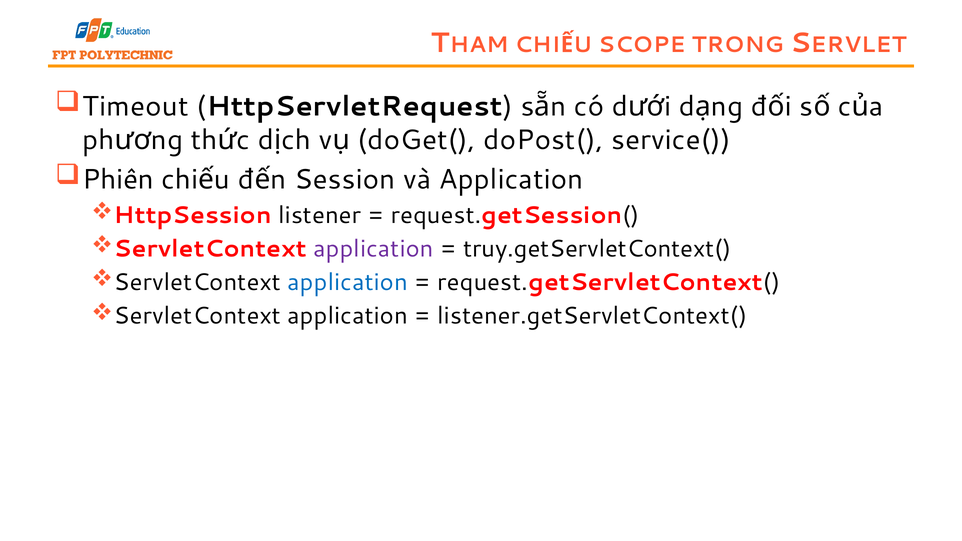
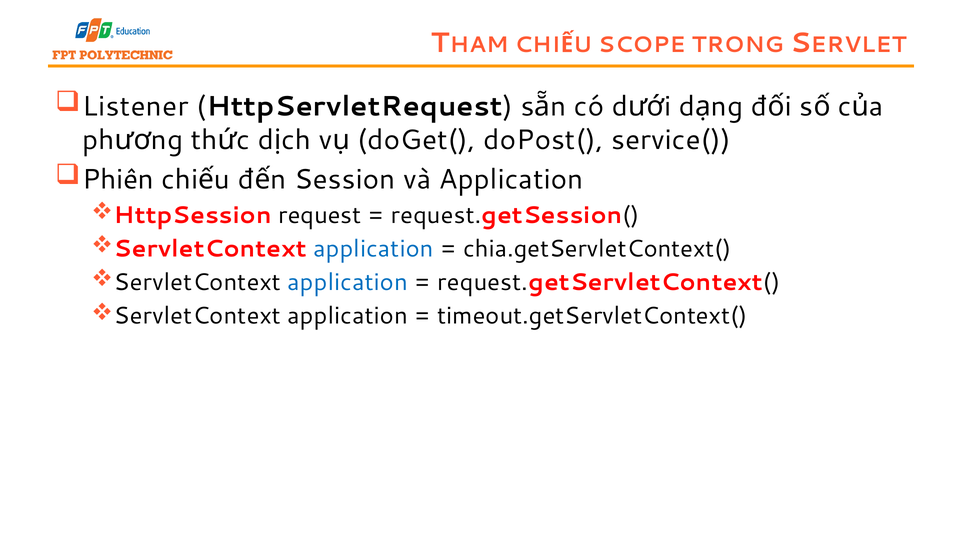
Timeout: Timeout -> Listener (135, 107)
listener: listener -> request (320, 215)
application colour: purple -> blue (374, 249)
truy.getServletContext(: truy.getServletContext( -> chia.getServletContext( (597, 249)
listener.getServletContext(: listener.getServletContext( -> timeout.getServletContext( (592, 316)
